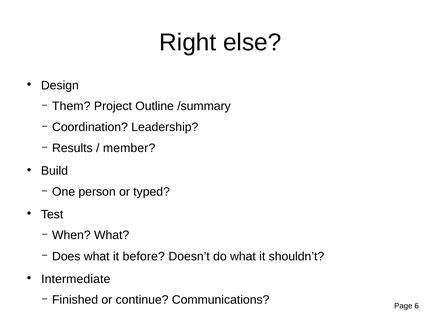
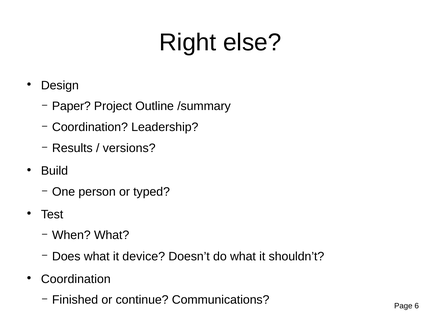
Them: Them -> Paper (71, 106)
member: member -> versions (129, 149)
before: before -> device (144, 257)
Intermediate: Intermediate -> Coordination (76, 280)
